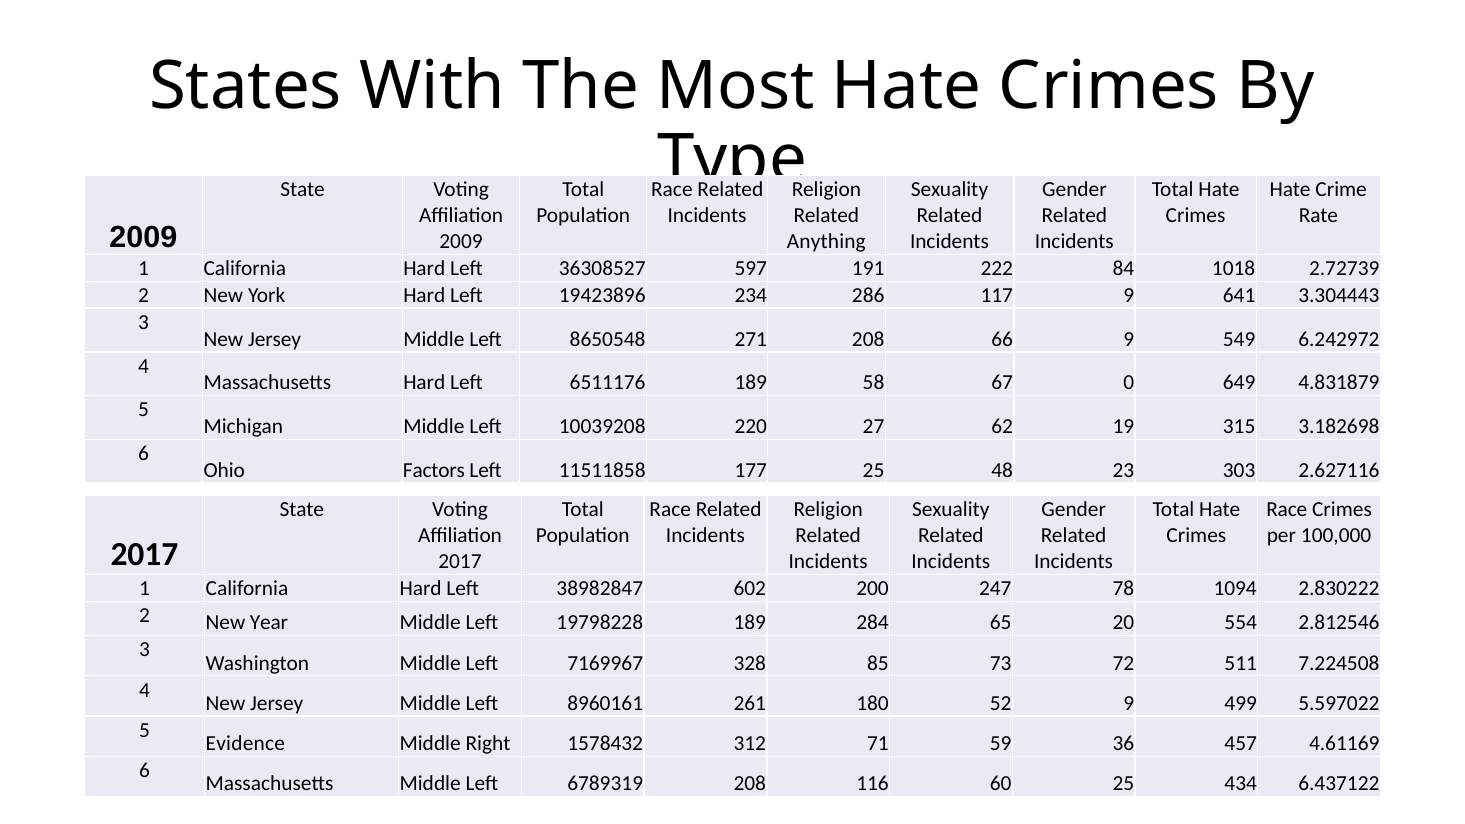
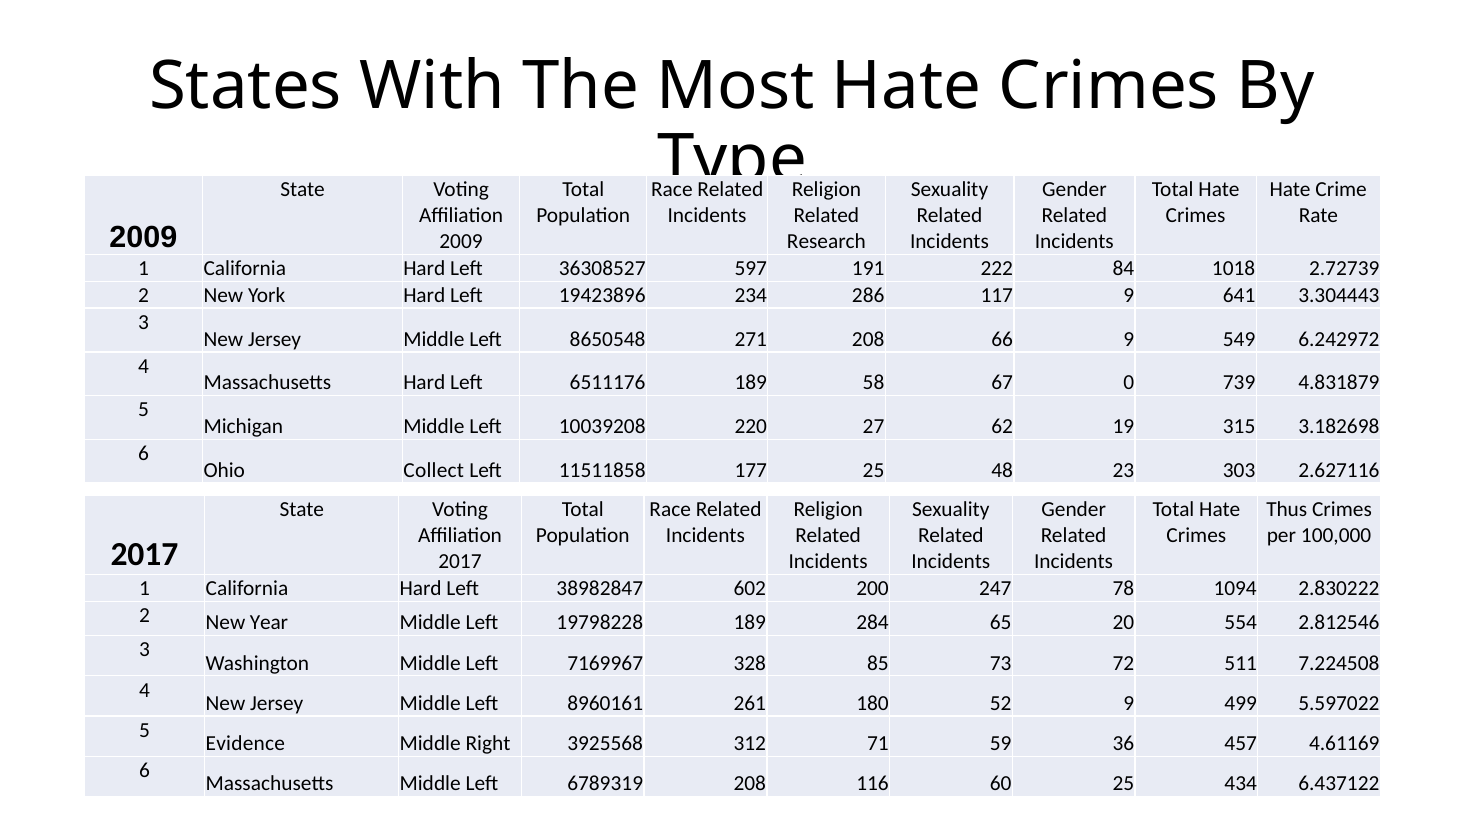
Anything: Anything -> Research (826, 242)
649: 649 -> 739 (1239, 383)
Factors: Factors -> Collect (434, 470)
Race: Race -> Thus (1287, 510)
1578432: 1578432 -> 3925568 (605, 744)
